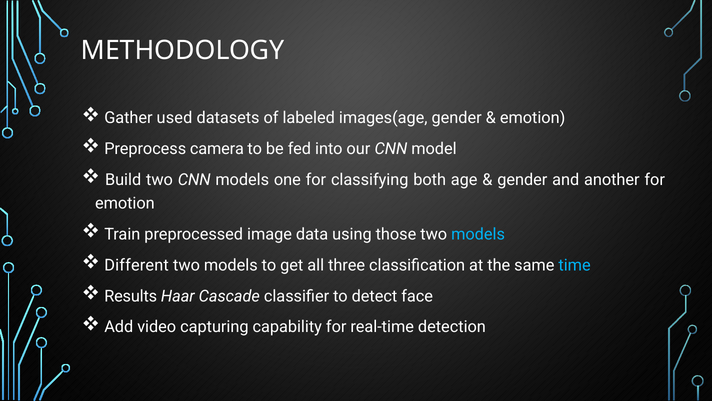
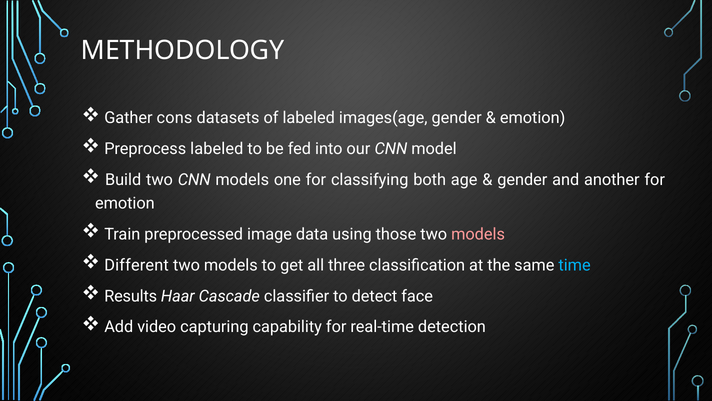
used: used -> cons (174, 118)
Preprocess camera: camera -> labeled (217, 149)
models colour: light blue -> pink (478, 234)
